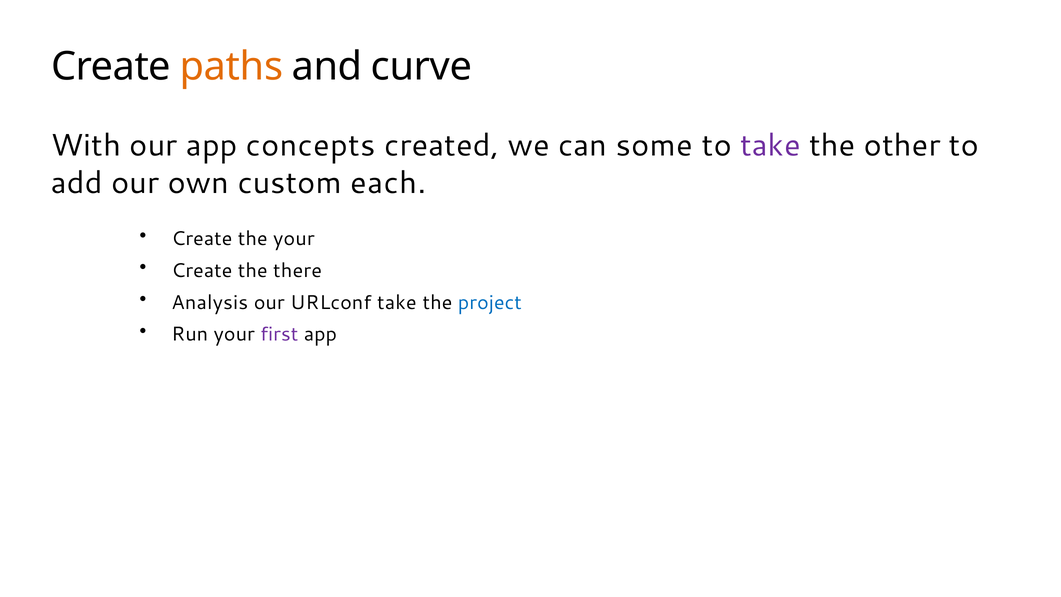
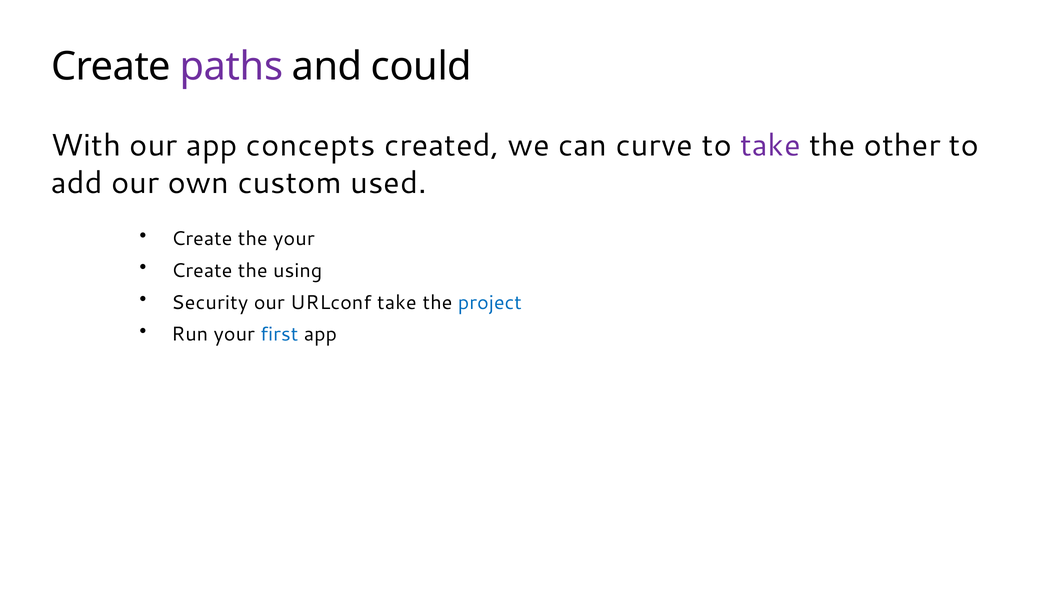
paths colour: orange -> purple (231, 66)
curve: curve -> could (421, 66)
some: some -> curve (654, 146)
each: each -> used (388, 183)
there: there -> using (298, 271)
Analysis: Analysis -> Security (210, 302)
first colour: purple -> blue (279, 334)
